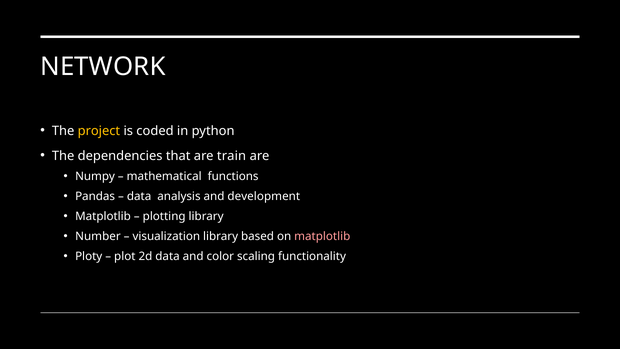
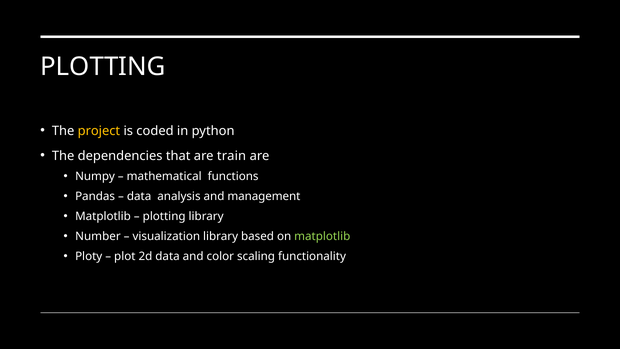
NETWORK: NETWORK -> PLOTTING (103, 67)
development: development -> management (264, 196)
matplotlib colour: pink -> light green (322, 236)
